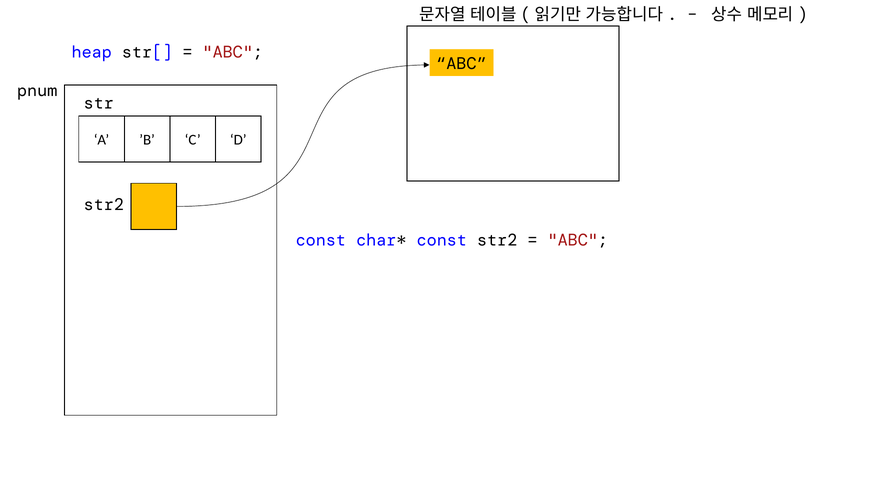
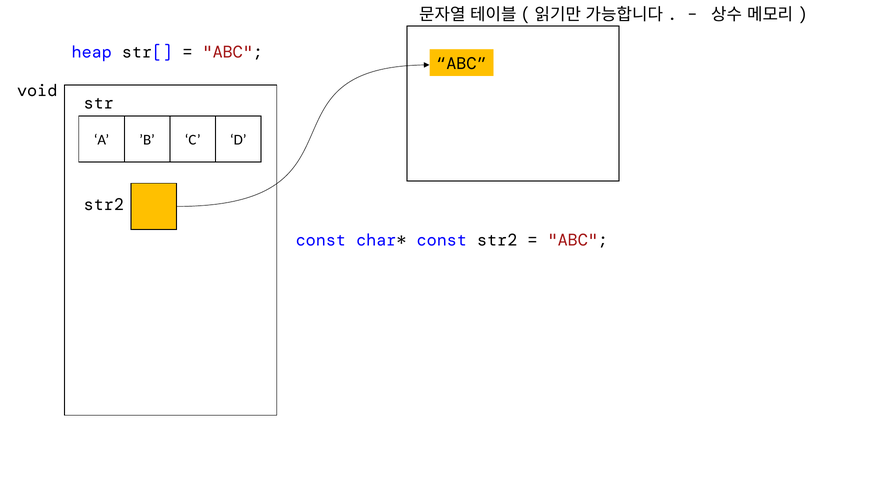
pnum: pnum -> void (37, 91)
